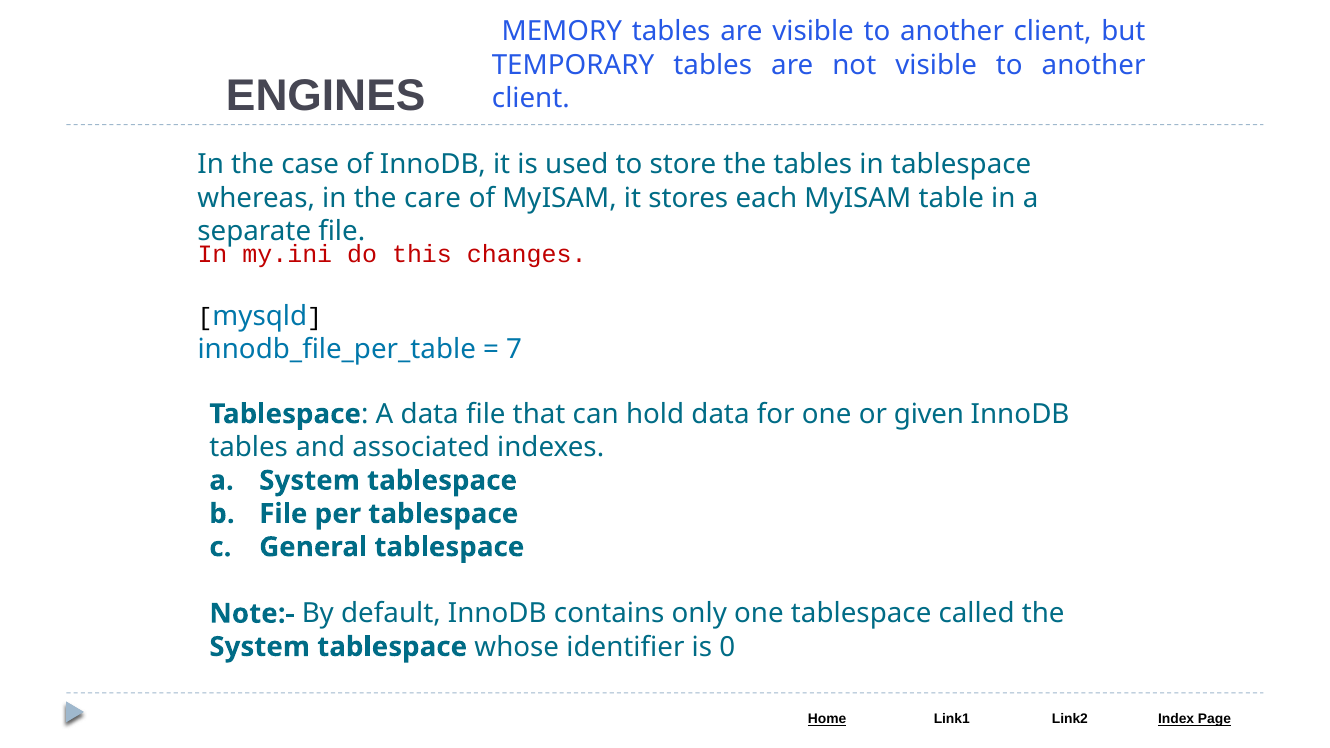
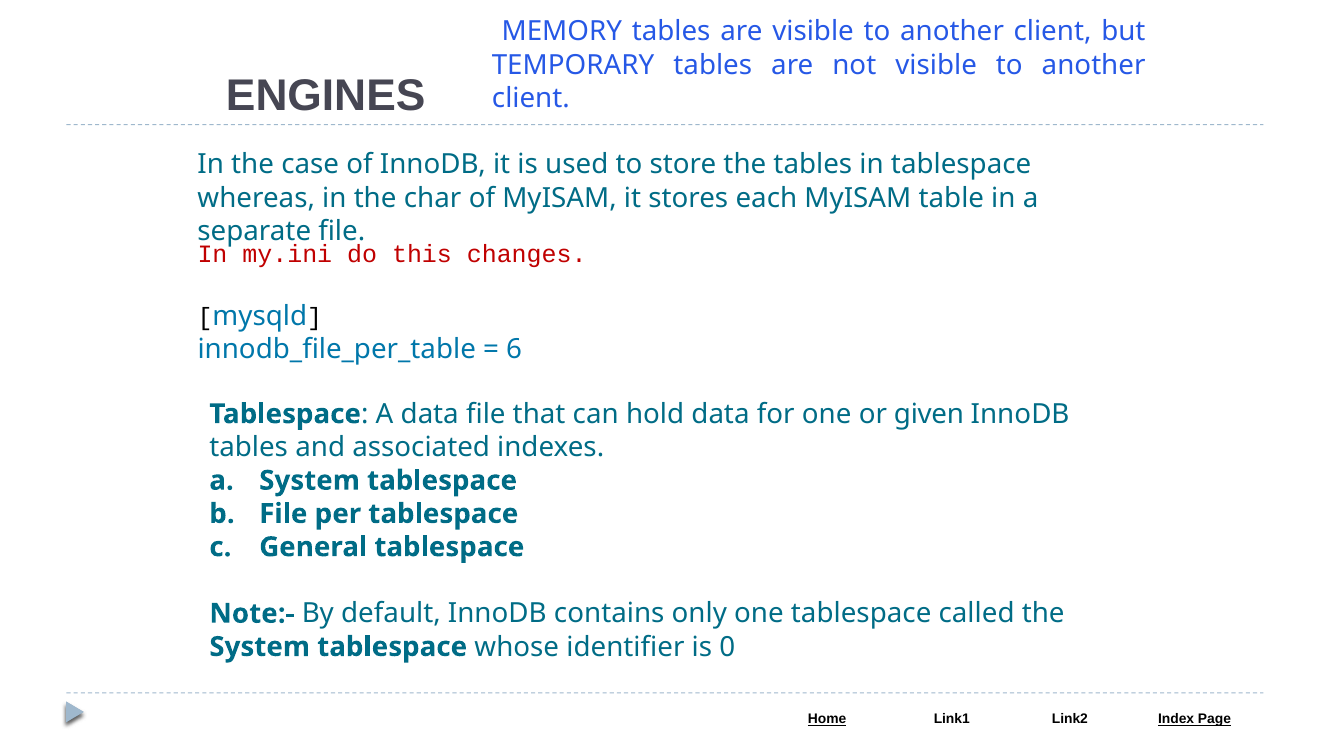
care: care -> char (433, 198)
7: 7 -> 6 (514, 349)
